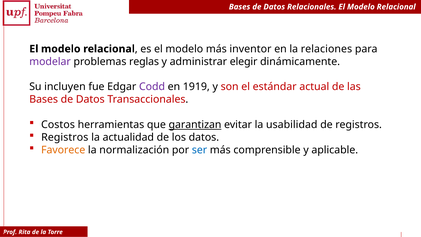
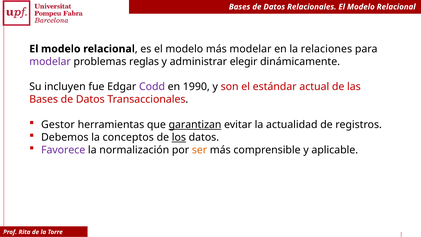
más inventor: inventor -> modelar (250, 49)
1919: 1919 -> 1990 (196, 87)
Costos: Costos -> Gestor (58, 125)
usabilidad: usabilidad -> actualidad (292, 125)
Registros: Registros -> Debemos (65, 137)
actualidad: actualidad -> conceptos (128, 137)
los underline: none -> present (179, 137)
Favorece colour: orange -> purple (63, 150)
ser colour: blue -> orange (200, 150)
